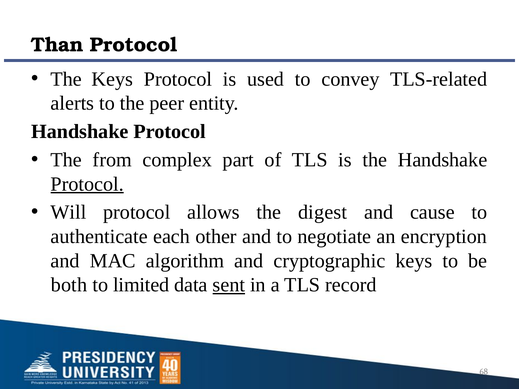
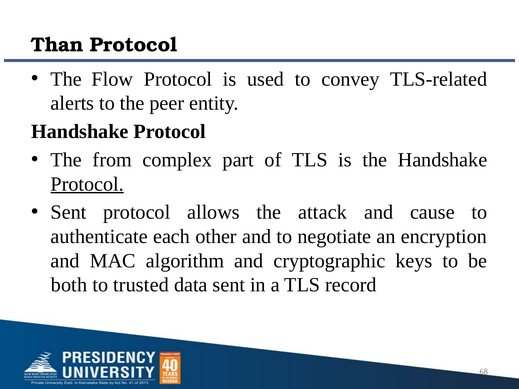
The Keys: Keys -> Flow (112, 79)
Will: Will -> Sent (69, 212)
digest: digest -> attack (323, 212)
limited: limited -> trusted (141, 285)
sent underline: present -> none (229, 285)
